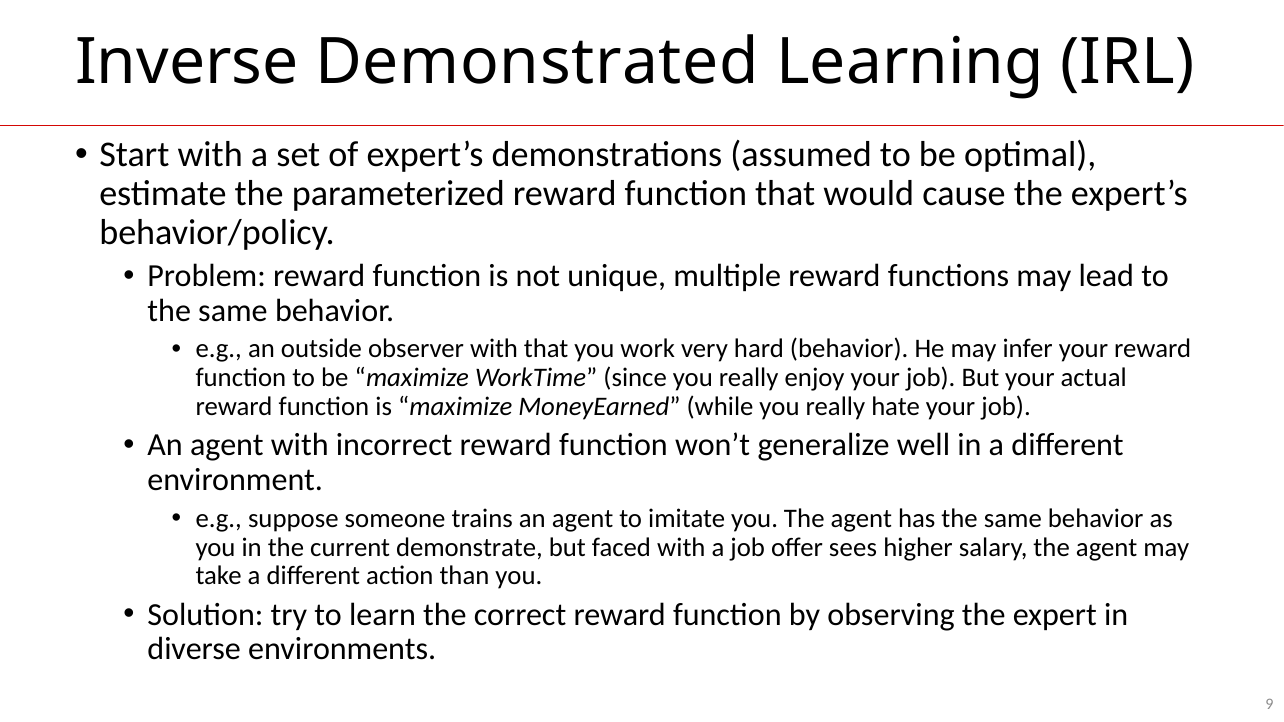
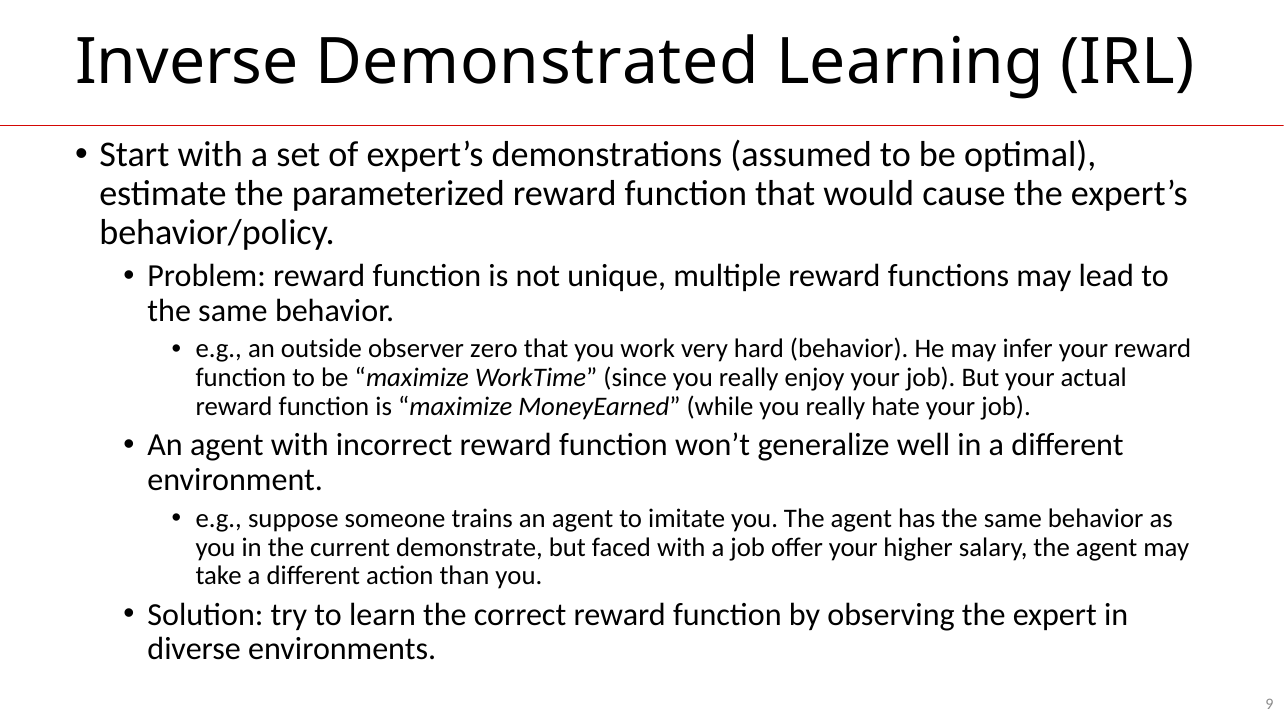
observer with: with -> zero (494, 349)
offer sees: sees -> your (853, 547)
